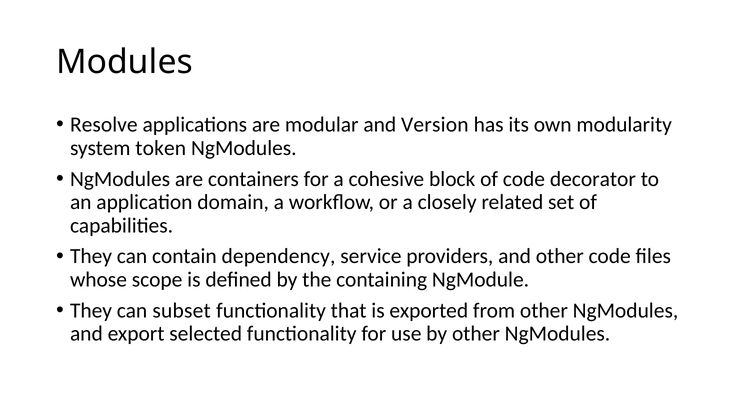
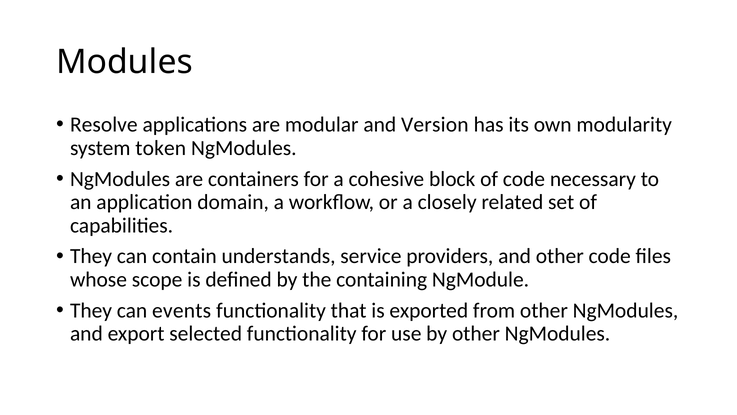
decorator: decorator -> necessary (593, 179)
dependency: dependency -> understands (279, 256)
subset: subset -> events (182, 310)
